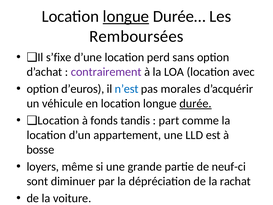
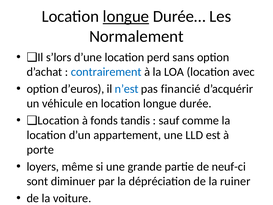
Remboursées: Remboursées -> Normalement (136, 36)
s’fixe: s’fixe -> s’lors (59, 57)
contrairement colour: purple -> blue (106, 72)
morales: morales -> financié (181, 89)
durée underline: present -> none (196, 103)
part: part -> sauf (169, 120)
bosse: bosse -> porte (40, 150)
rachat: rachat -> ruiner (235, 181)
